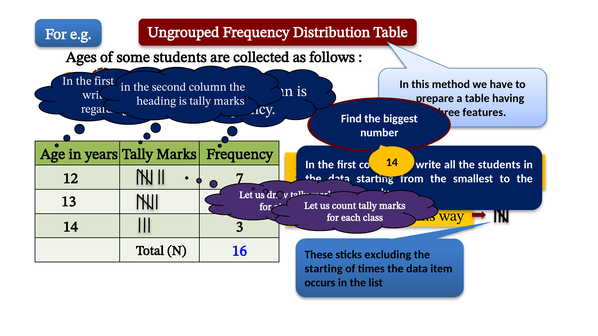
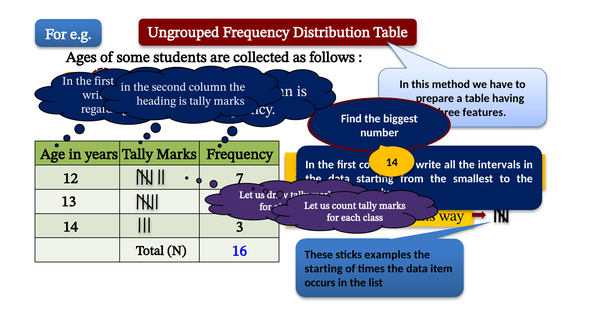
the students: students -> intervals (499, 165)
excluding: excluding -> examples (388, 255)
